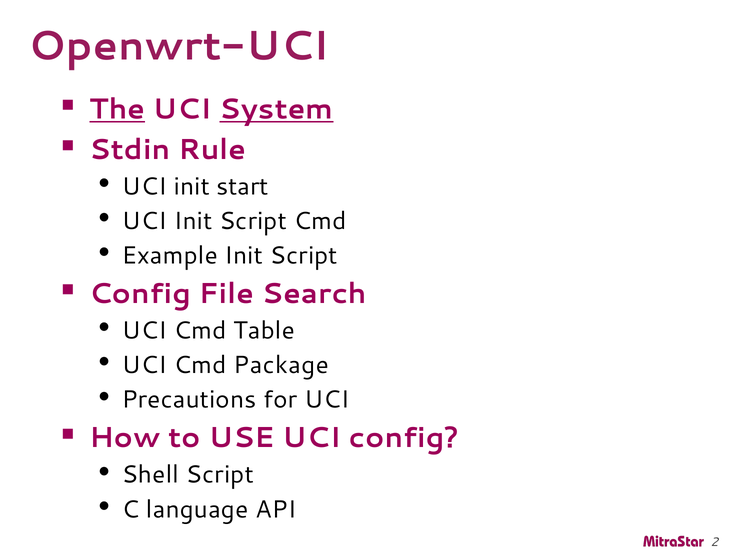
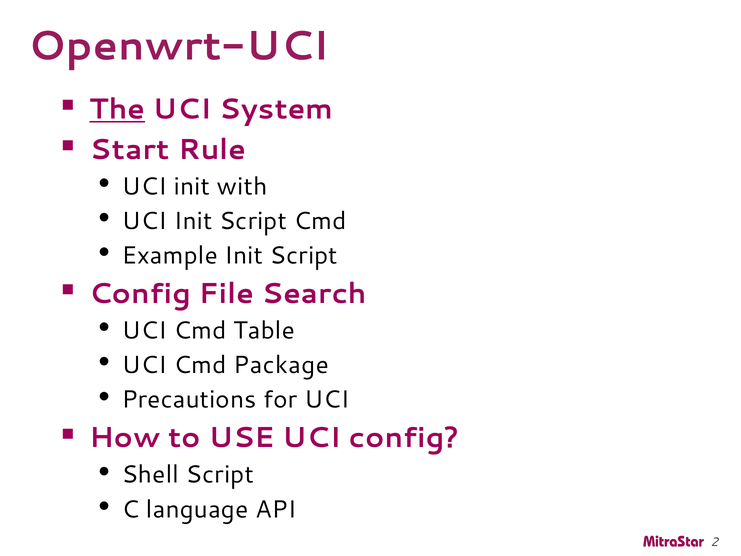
System underline: present -> none (276, 109)
Stdin: Stdin -> Start (130, 150)
start: start -> with (242, 186)
